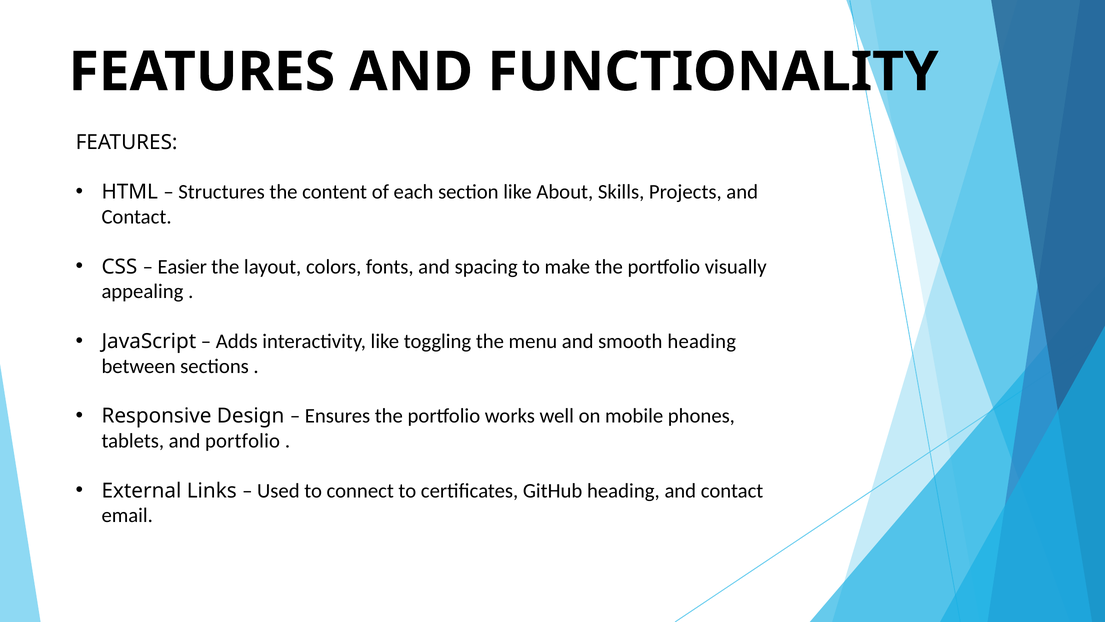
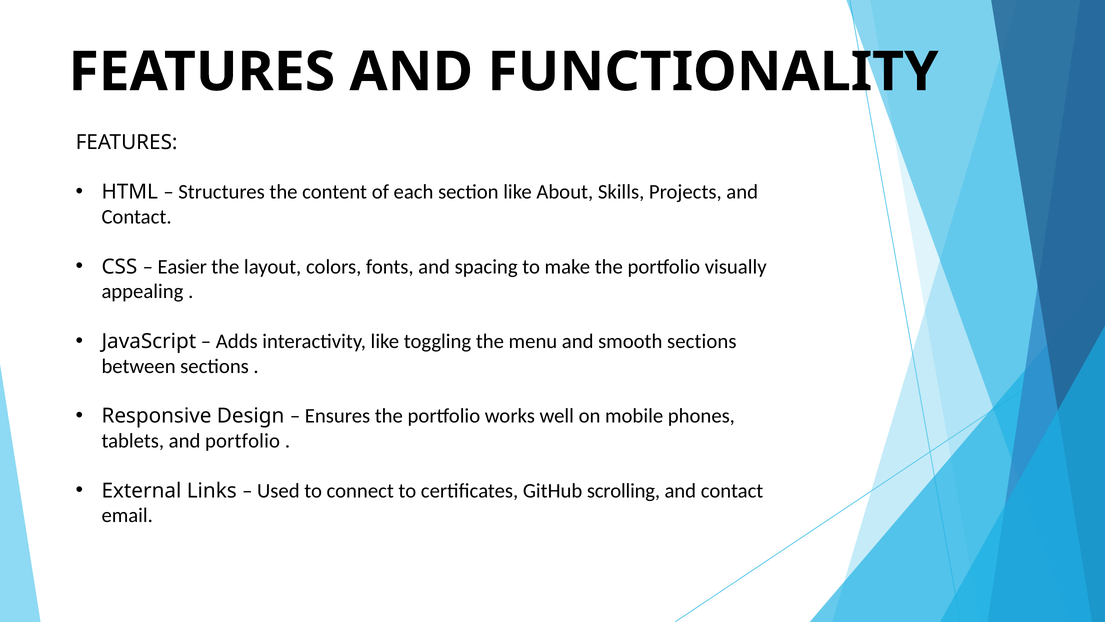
smooth heading: heading -> sections (702, 341)
GitHub heading: heading -> scrolling (623, 490)
